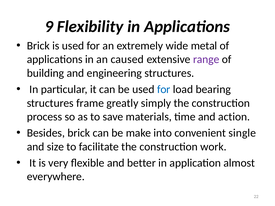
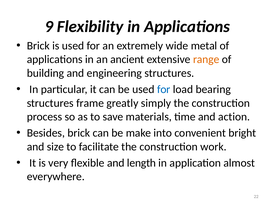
caused: caused -> ancient (127, 59)
range colour: purple -> orange (206, 59)
single: single -> bright (242, 133)
better: better -> length (141, 163)
